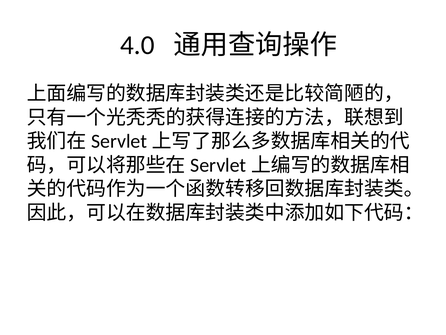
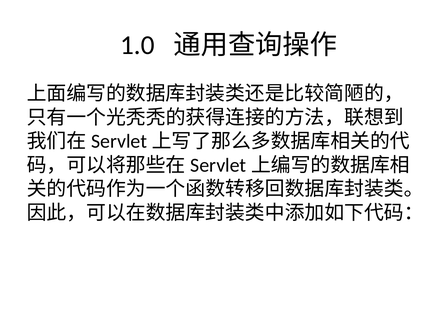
4.0: 4.0 -> 1.0 (137, 45)
